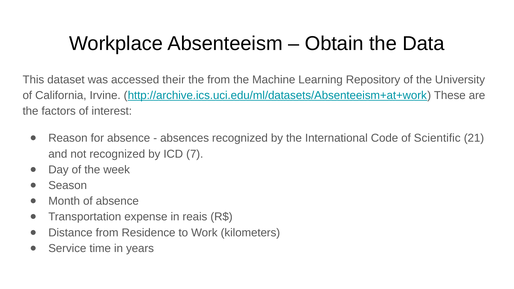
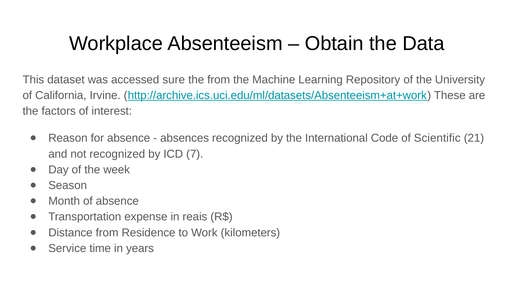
their: their -> sure (174, 80)
